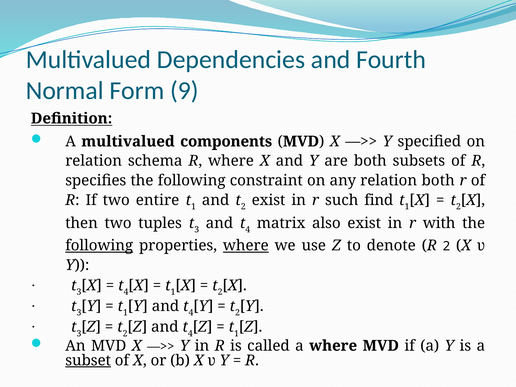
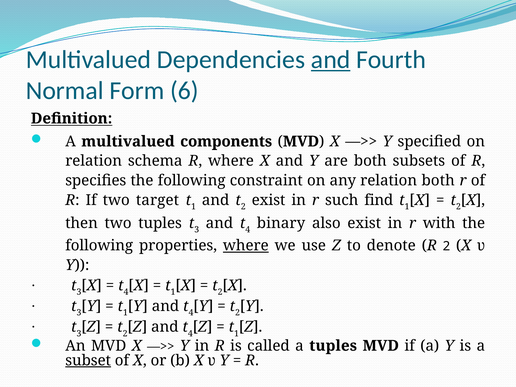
and underline: none -> present (331, 60)
9: 9 -> 6 (184, 91)
entire: entire -> target (157, 200)
matrix: matrix -> binary (281, 223)
following underline: present -> none (99, 246)
a where: where -> tuples (333, 346)
